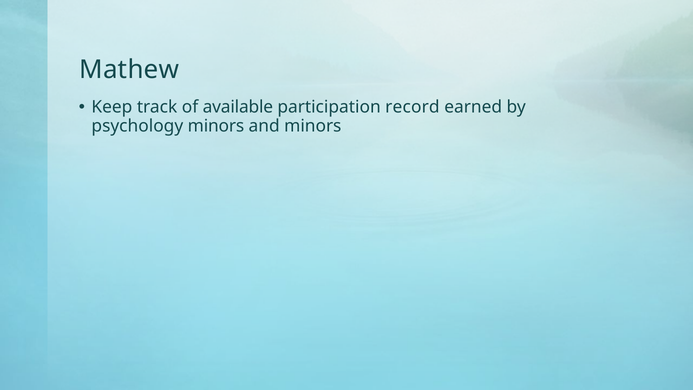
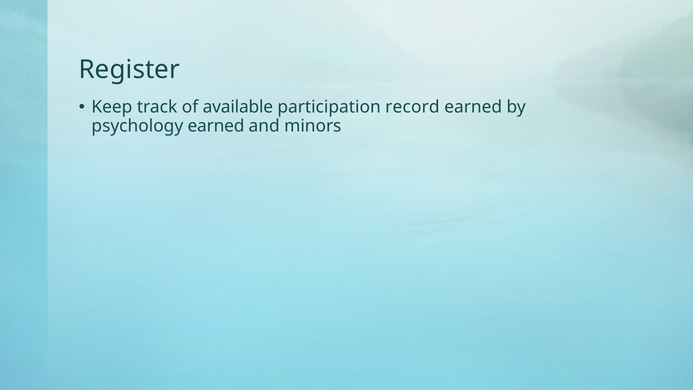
Mathew: Mathew -> Register (129, 70)
psychology minors: minors -> earned (216, 126)
